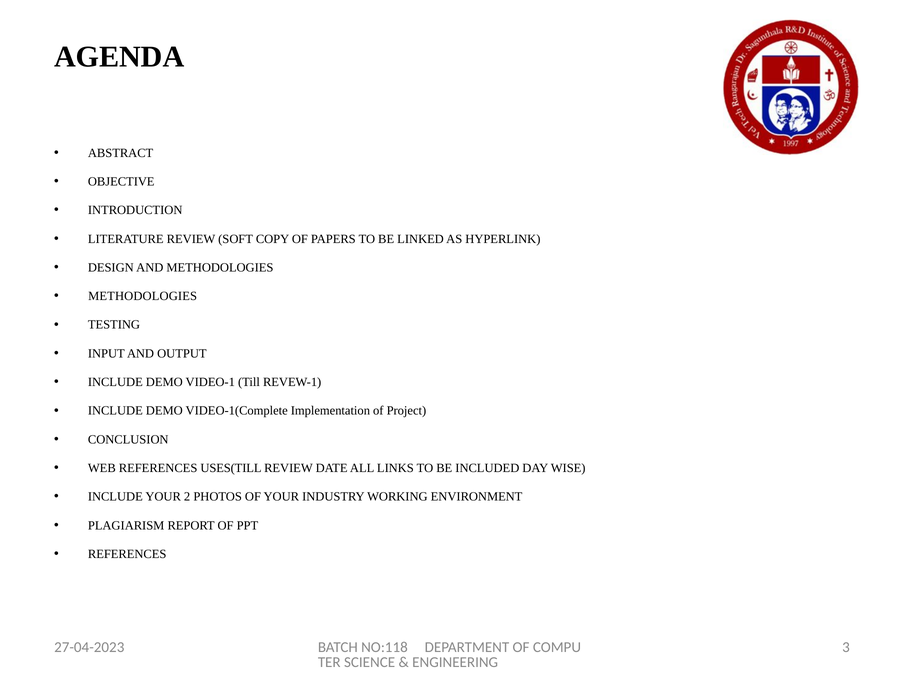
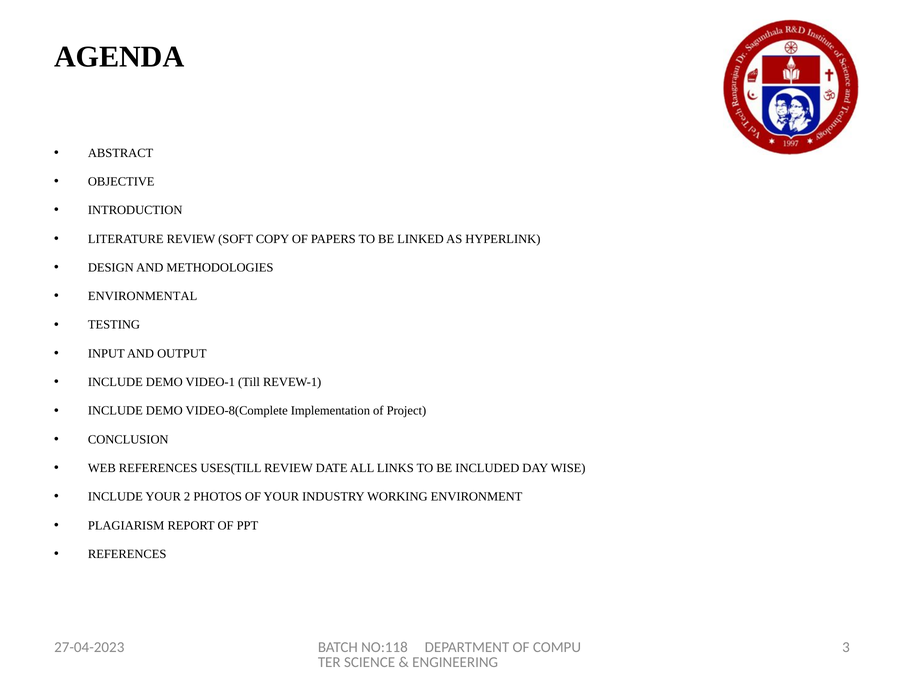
METHODOLOGIES: METHODOLOGIES -> ENVIRONMENTAL (143, 296)
VIDEO-1(Complete: VIDEO-1(Complete -> VIDEO-8(Complete (237, 411)
